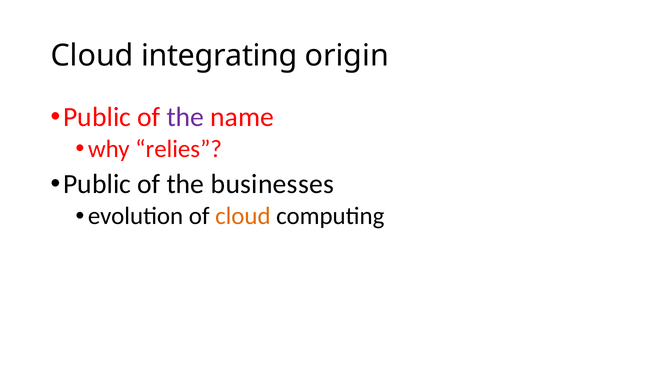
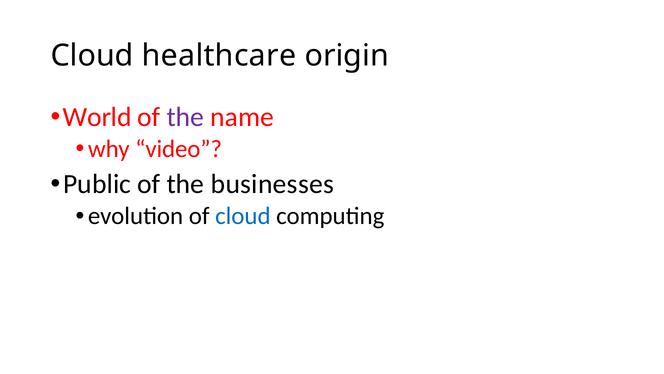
integrating: integrating -> healthcare (219, 56)
Public: Public -> World (97, 117)
relies: relies -> video (179, 149)
cloud colour: orange -> blue (243, 216)
